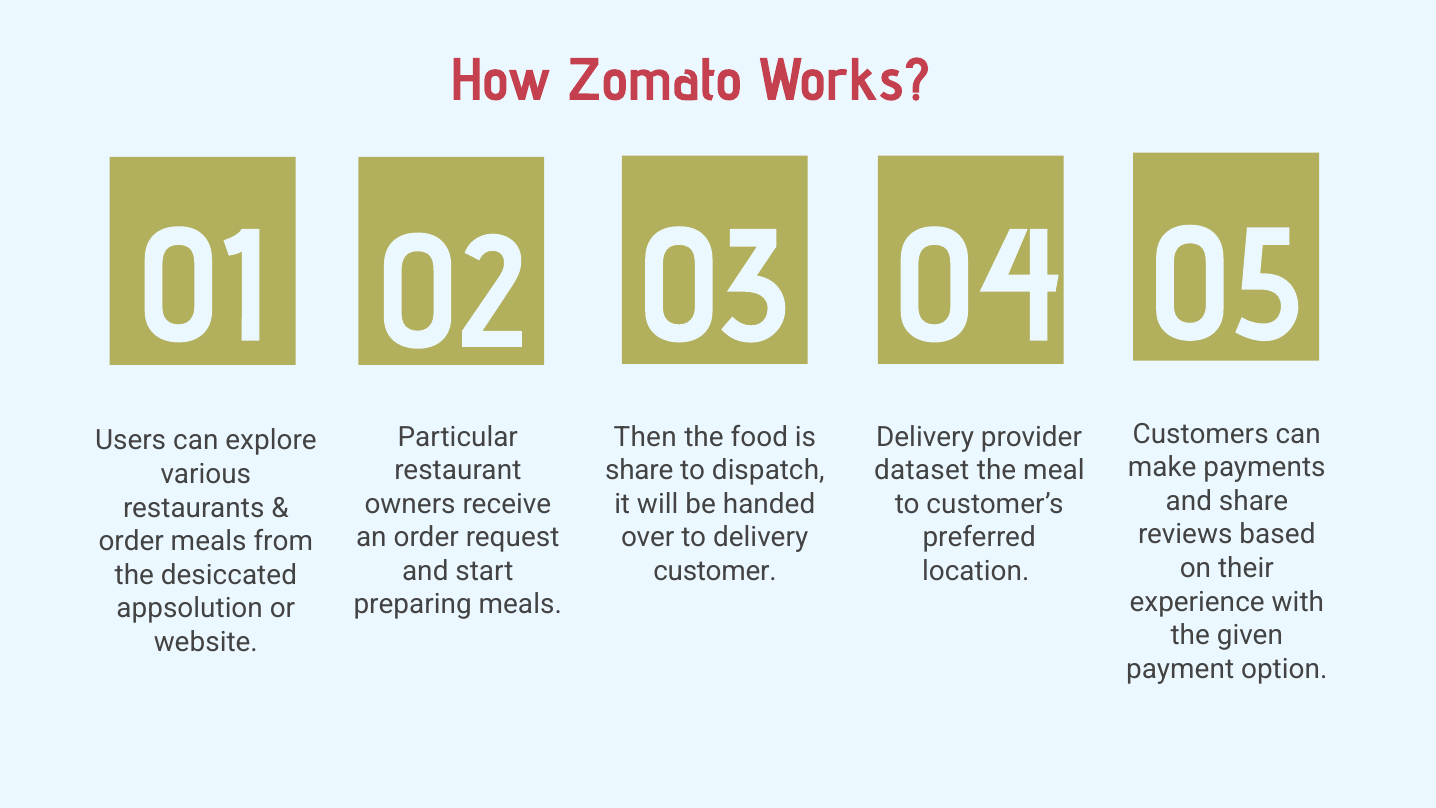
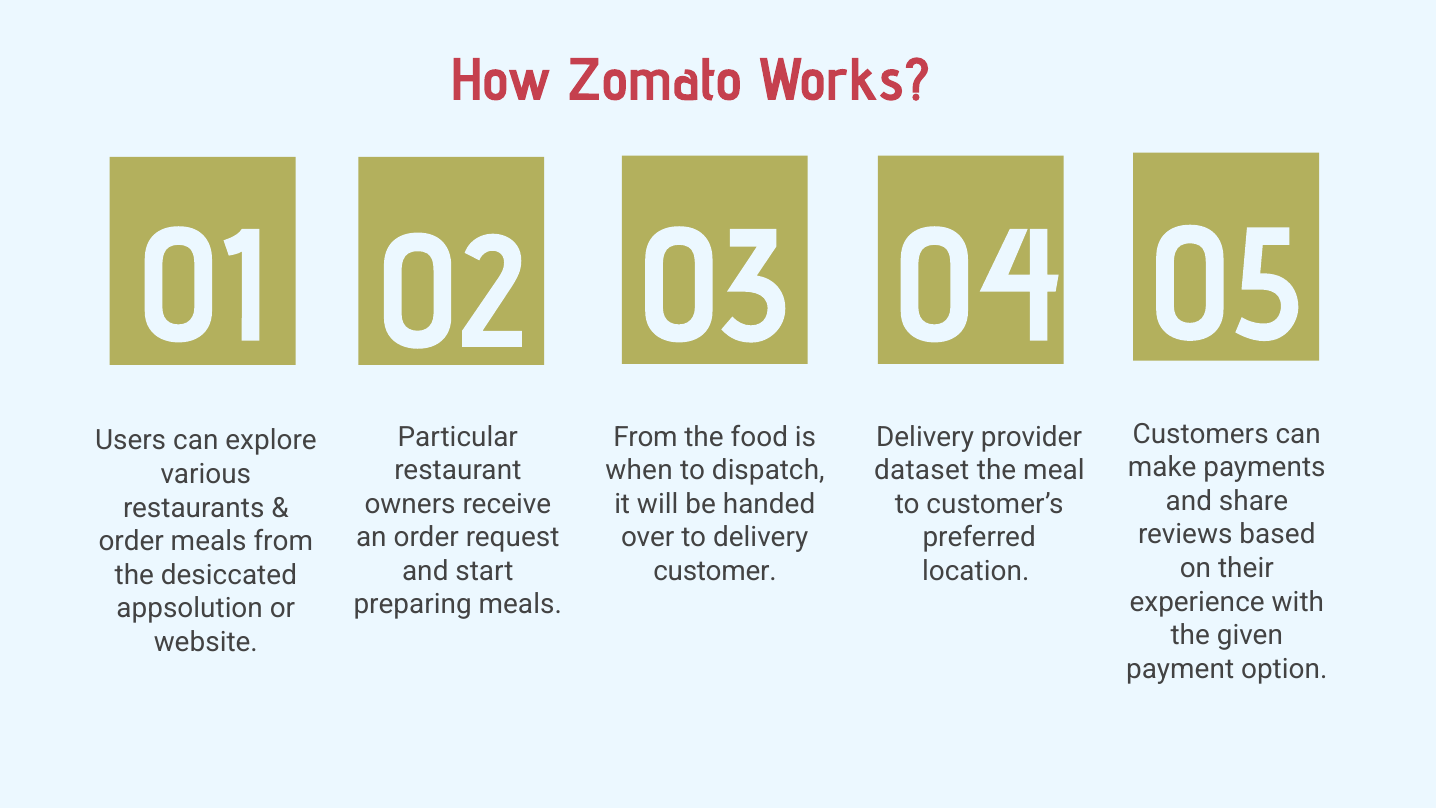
Then: Then -> From (645, 437)
share: share -> when (639, 470)
